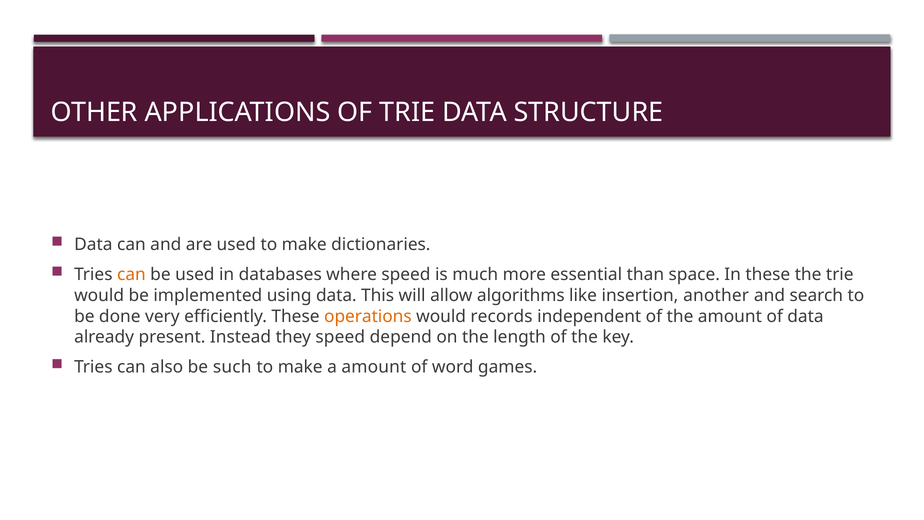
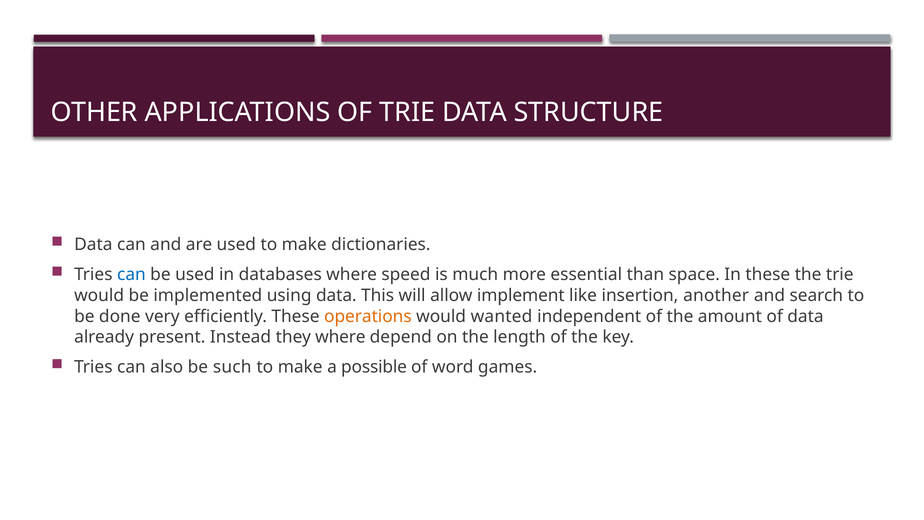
can colour: orange -> blue (131, 275)
algorithms: algorithms -> implement (521, 295)
records: records -> wanted (501, 316)
they speed: speed -> where (340, 337)
a amount: amount -> possible (374, 367)
